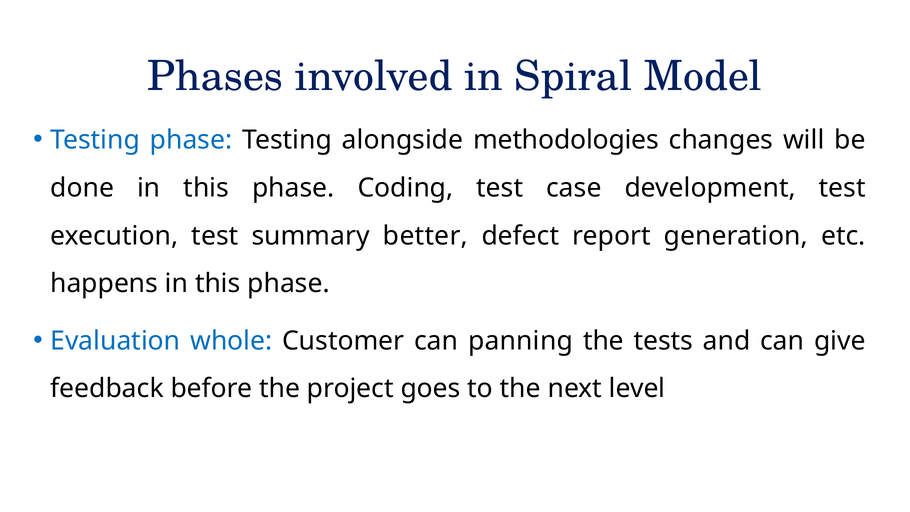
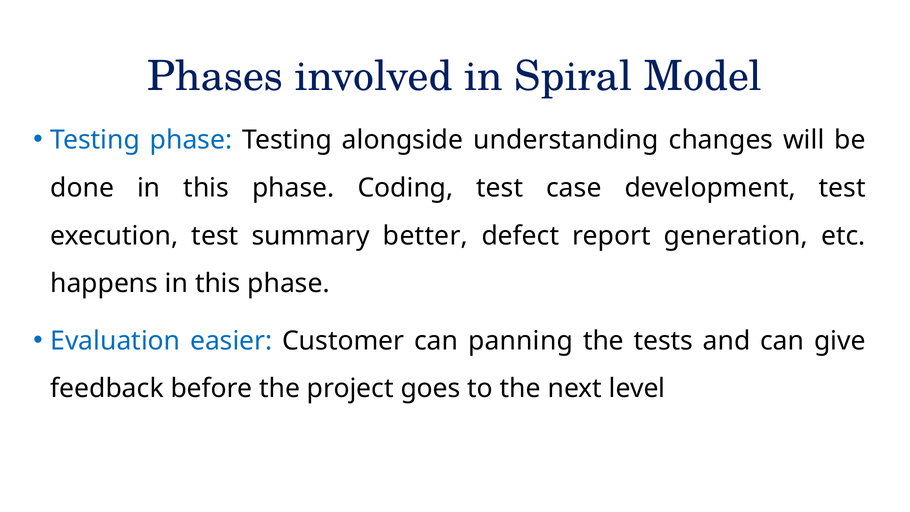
methodologies: methodologies -> understanding (566, 140)
whole: whole -> easier (231, 341)
